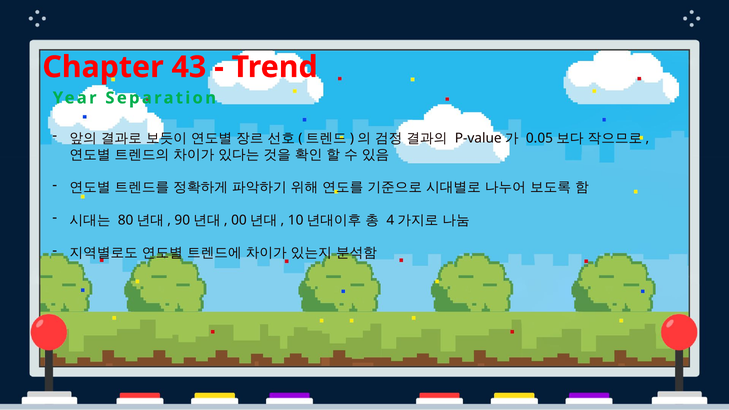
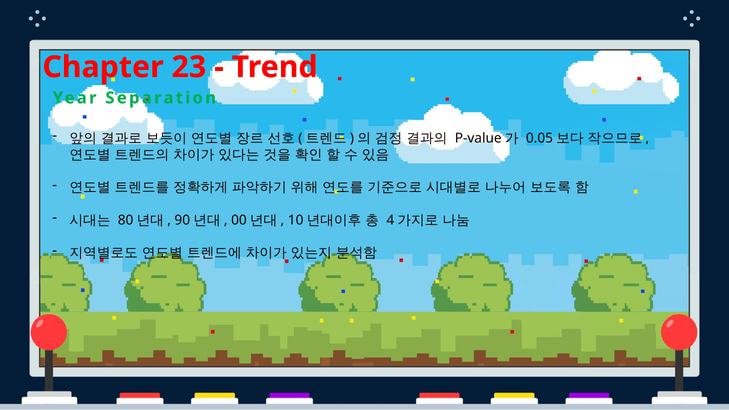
43: 43 -> 23 (189, 67)
